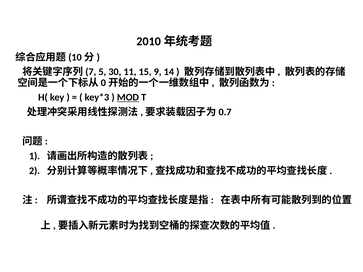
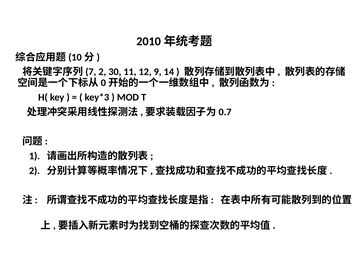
5: 5 -> 2 (102, 72)
15: 15 -> 12 (145, 72)
MOD underline: present -> none (128, 98)
